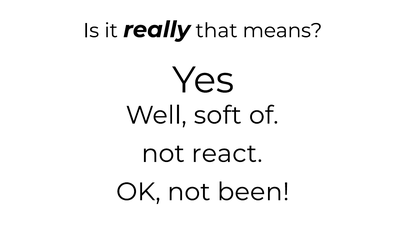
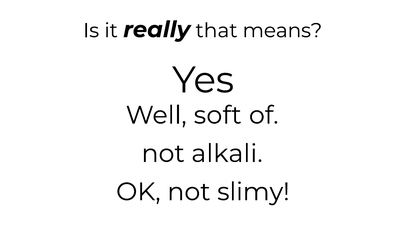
react: react -> alkali (227, 153)
been: been -> slimy (253, 192)
